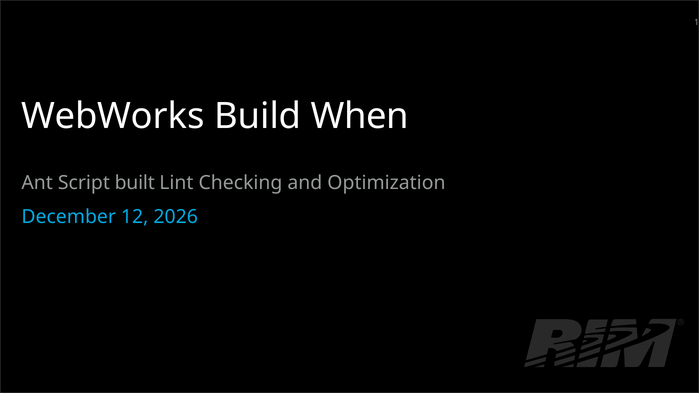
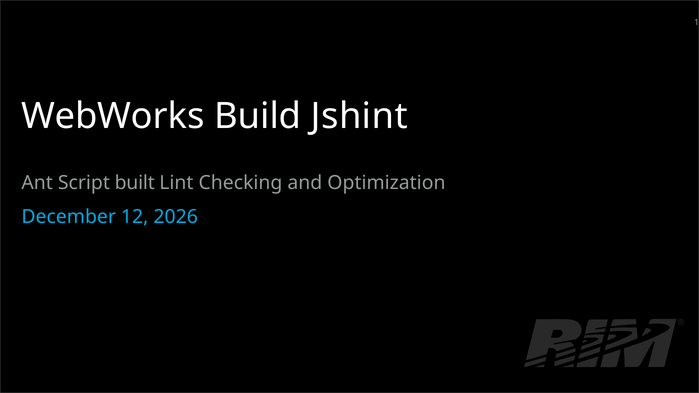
When: When -> Jshint (359, 116)
